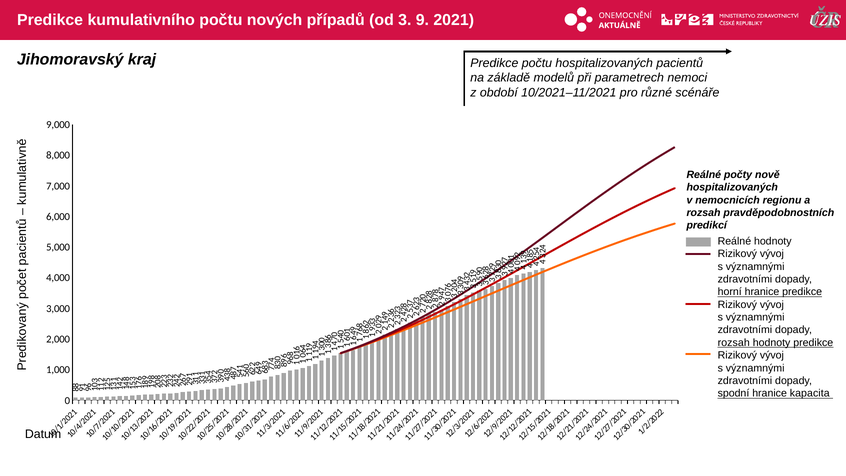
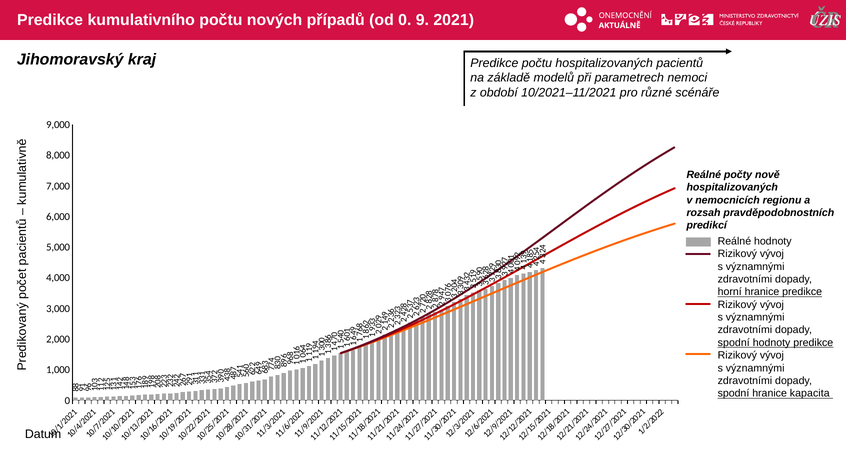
od 3: 3 -> 0 (405, 20)
rozsah: rozsah -> spodní (734, 343)
